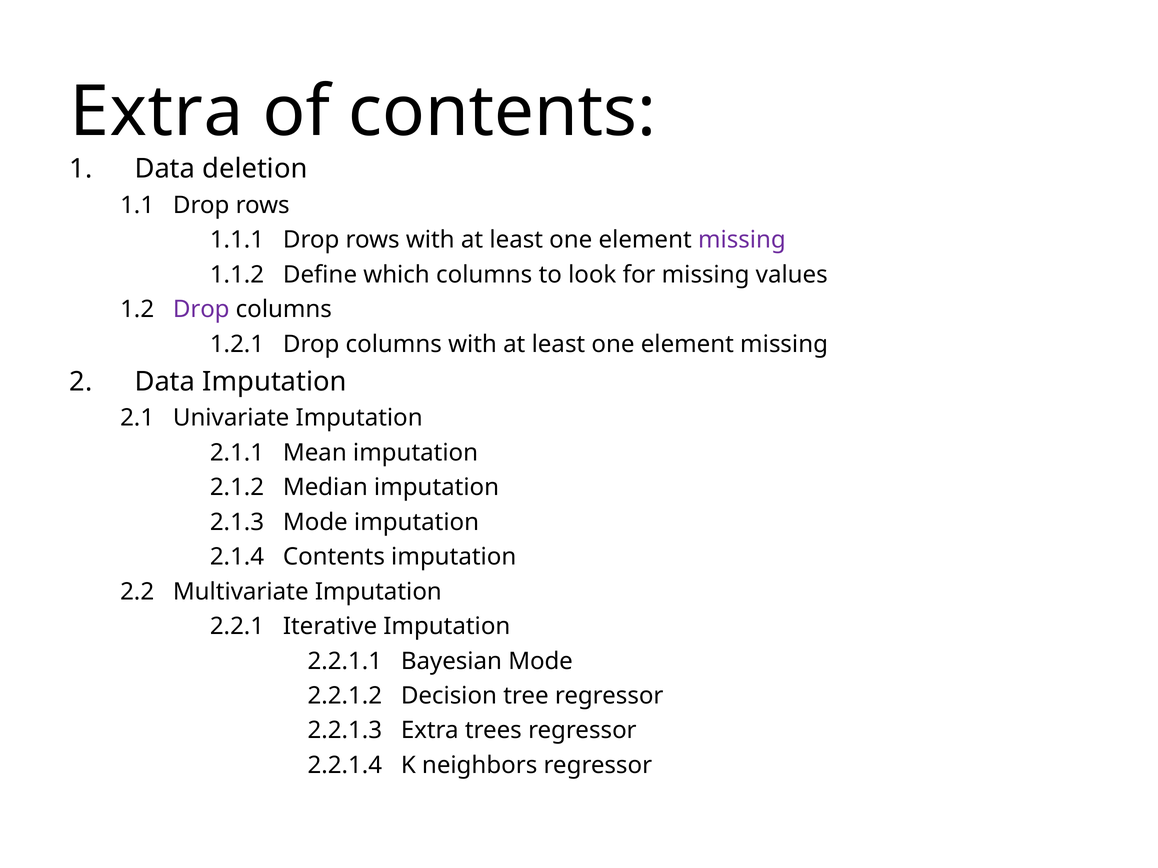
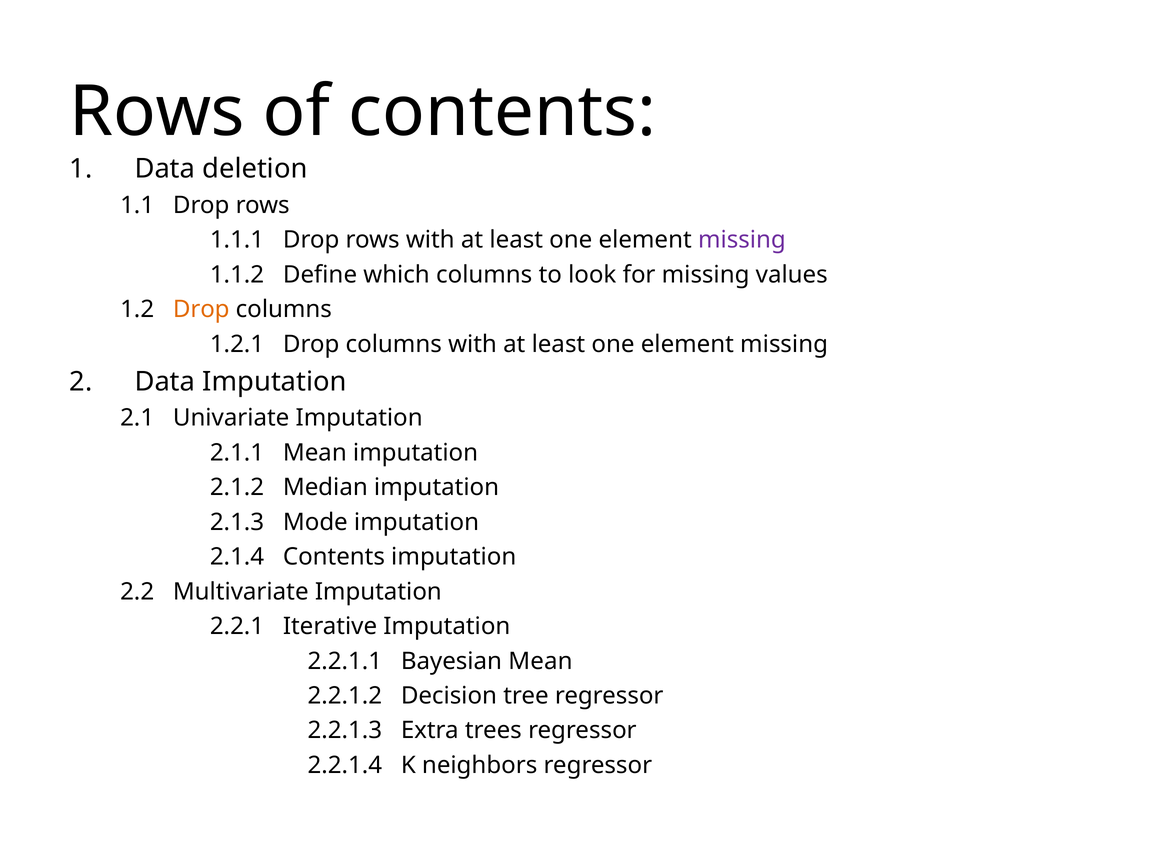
Extra: Extra -> Rows (157, 112)
Drop colour: purple -> orange (201, 310)
Bayesian Mode: Mode -> Mean (540, 661)
